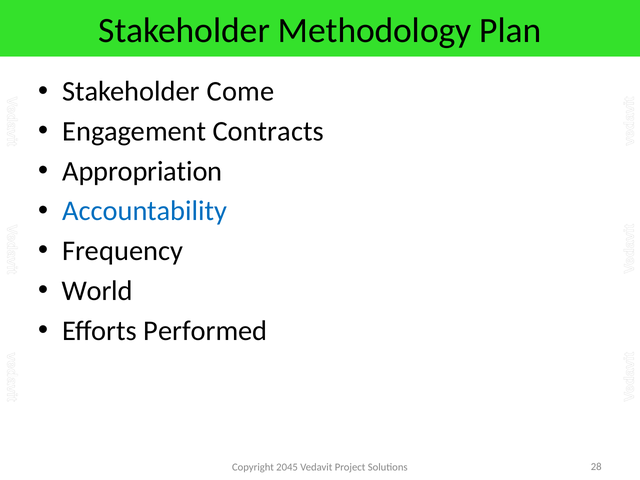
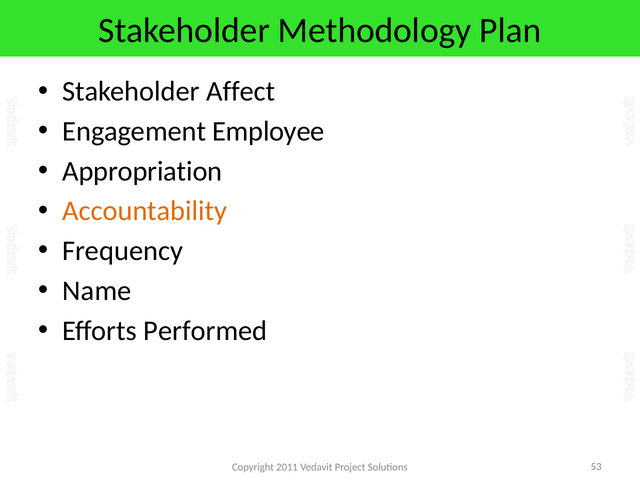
Come: Come -> Affect (241, 92)
Contracts: Contracts -> Employee (268, 131)
Accountability colour: blue -> orange (145, 211)
World: World -> Name (97, 291)
2045: 2045 -> 2011 (287, 467)
28: 28 -> 53 (596, 467)
